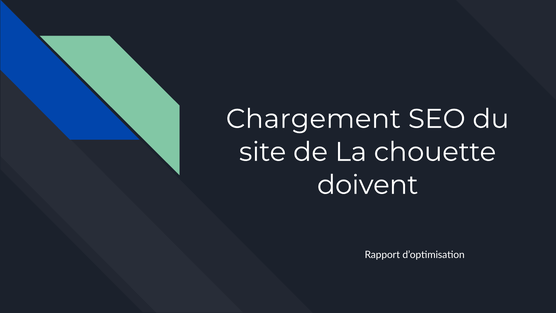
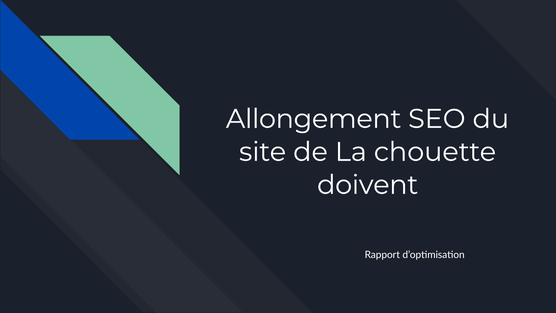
Chargement: Chargement -> Allongement (314, 119)
